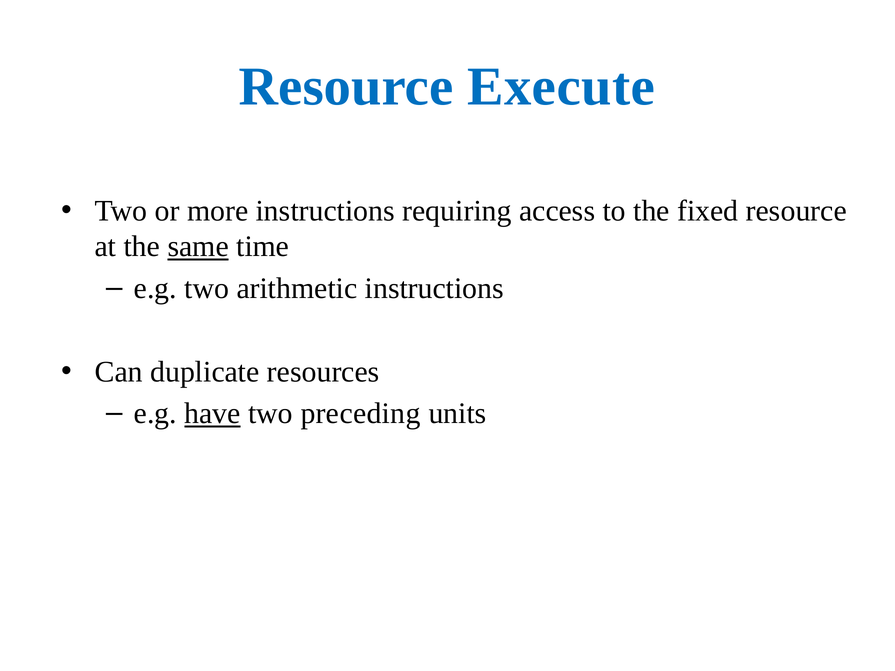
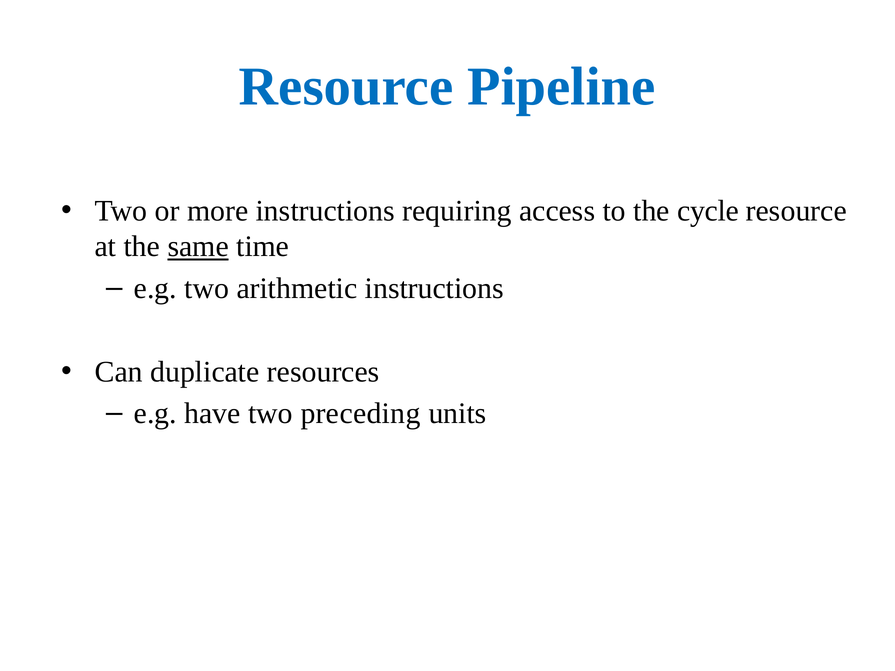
Execute: Execute -> Pipeline (561, 87)
fixed: fixed -> cycle (708, 211)
have underline: present -> none (212, 414)
